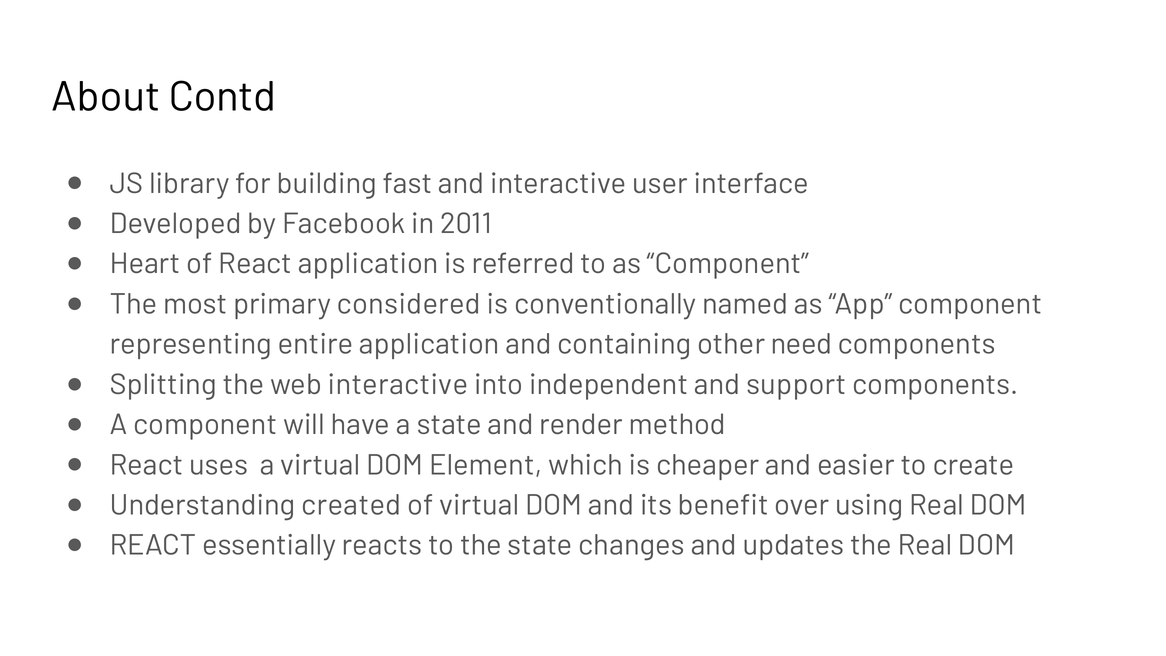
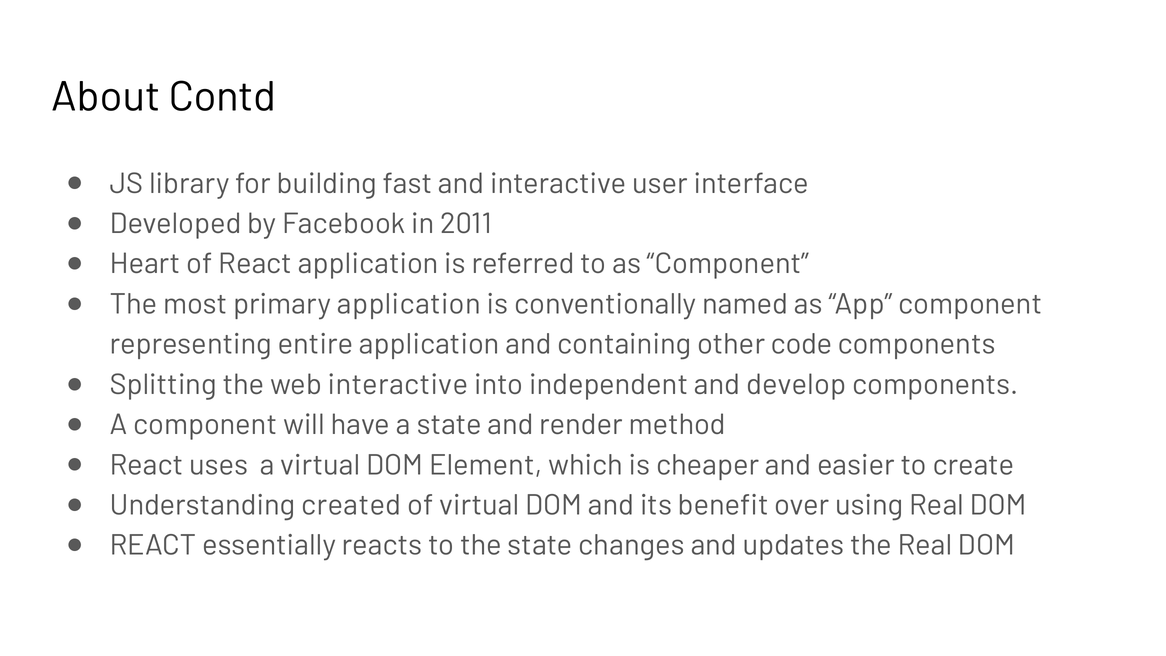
primary considered: considered -> application (409, 304)
need: need -> code (801, 344)
support: support -> develop (796, 384)
